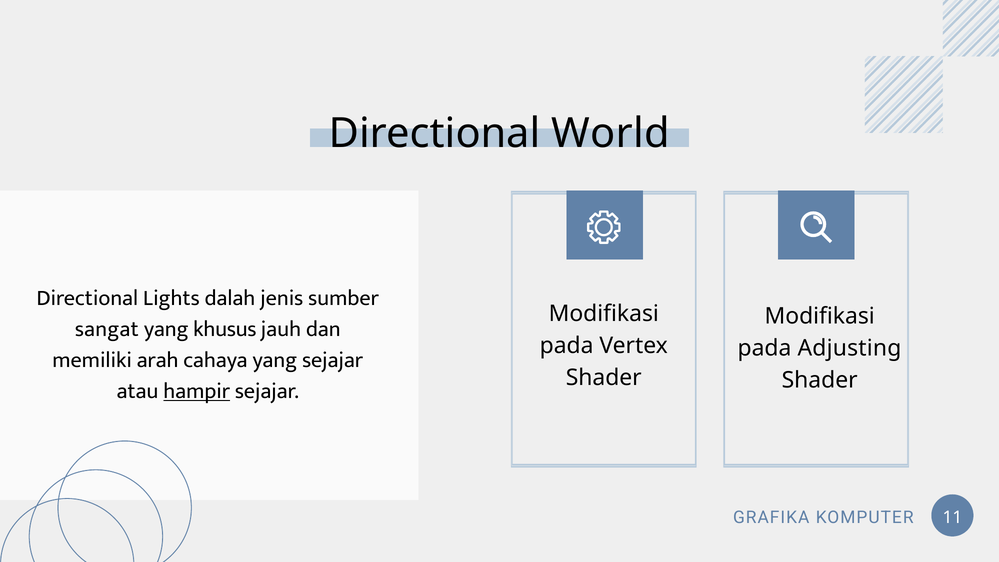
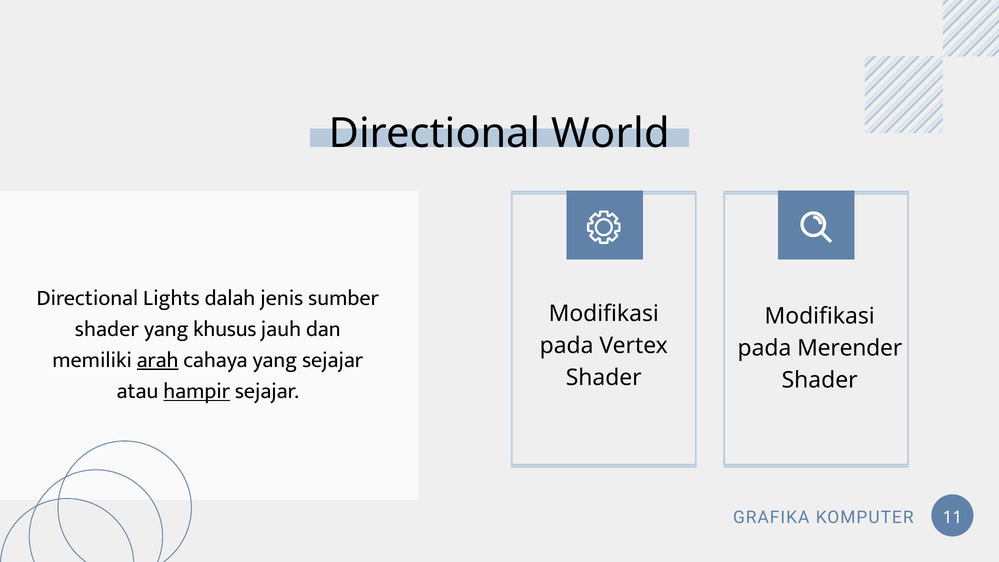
sangat: sangat -> shader (107, 329)
Adjusting: Adjusting -> Merender (850, 348)
arah underline: none -> present (158, 360)
